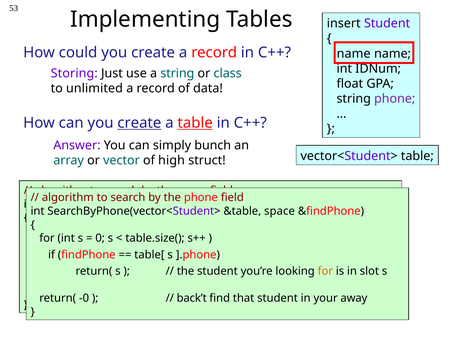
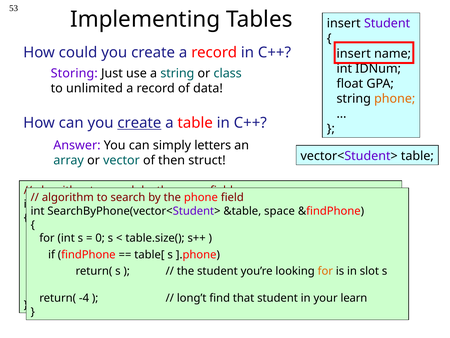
name: name -> insert (354, 53)
phone colour: purple -> orange (395, 98)
table underline: present -> none (195, 123)
bunch: bunch -> letters (213, 145)
high: high -> then (172, 160)
-0: -0 -> -4 (84, 298)
back’t: back’t -> long’t (192, 298)
away: away -> learn (354, 298)
